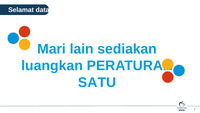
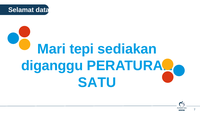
lain: lain -> tepi (82, 49)
luangkan: luangkan -> diganggu (52, 65)
